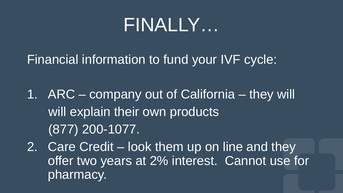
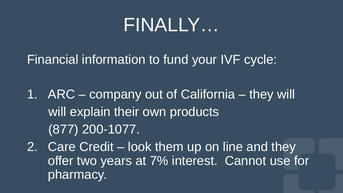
2%: 2% -> 7% (159, 161)
